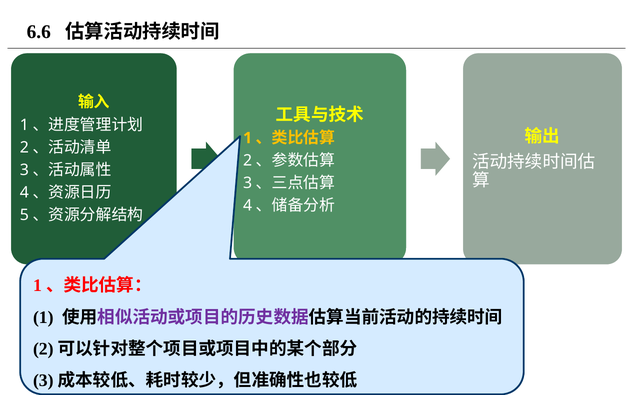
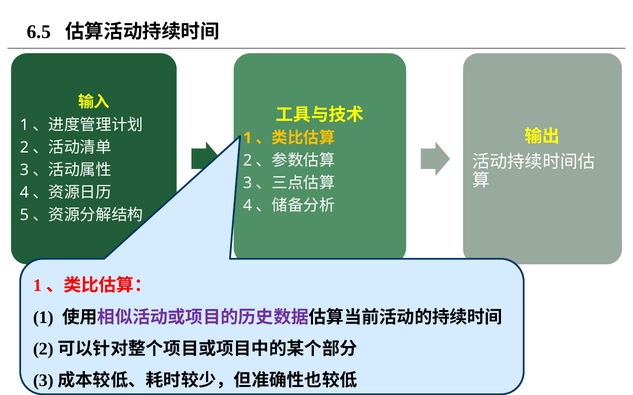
6.6: 6.6 -> 6.5 (39, 32)
